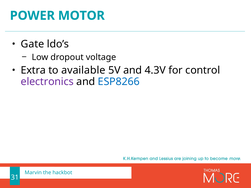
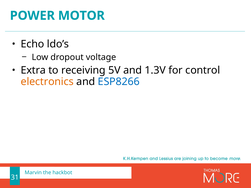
Gate: Gate -> Echo (33, 44)
available: available -> receiving (83, 70)
4.3V: 4.3V -> 1.3V (155, 70)
electronics colour: purple -> orange (47, 82)
